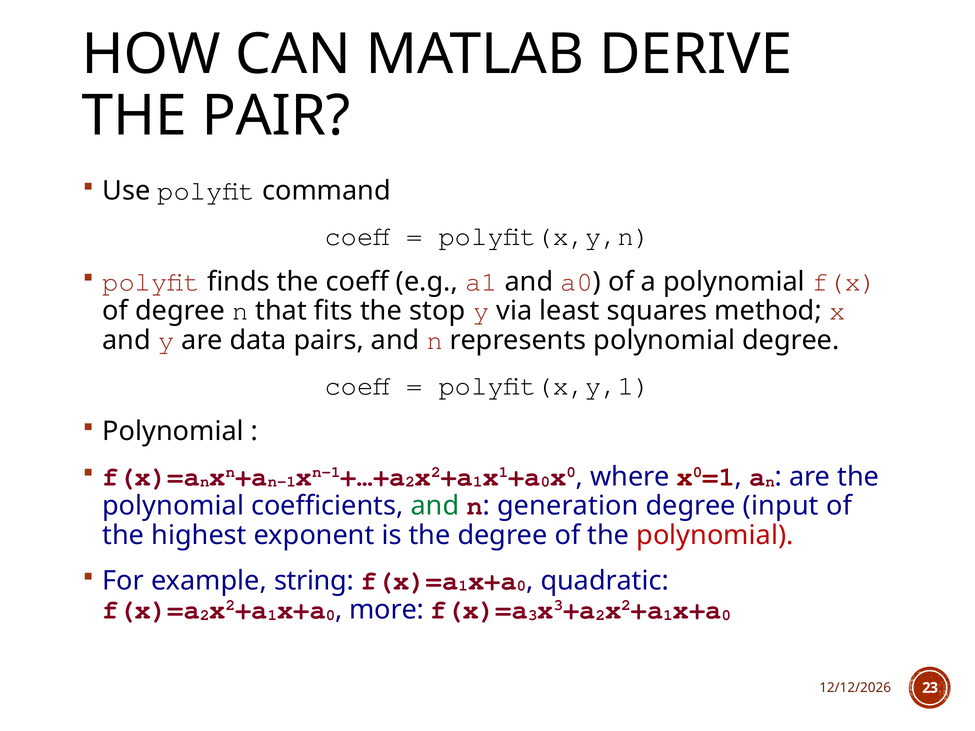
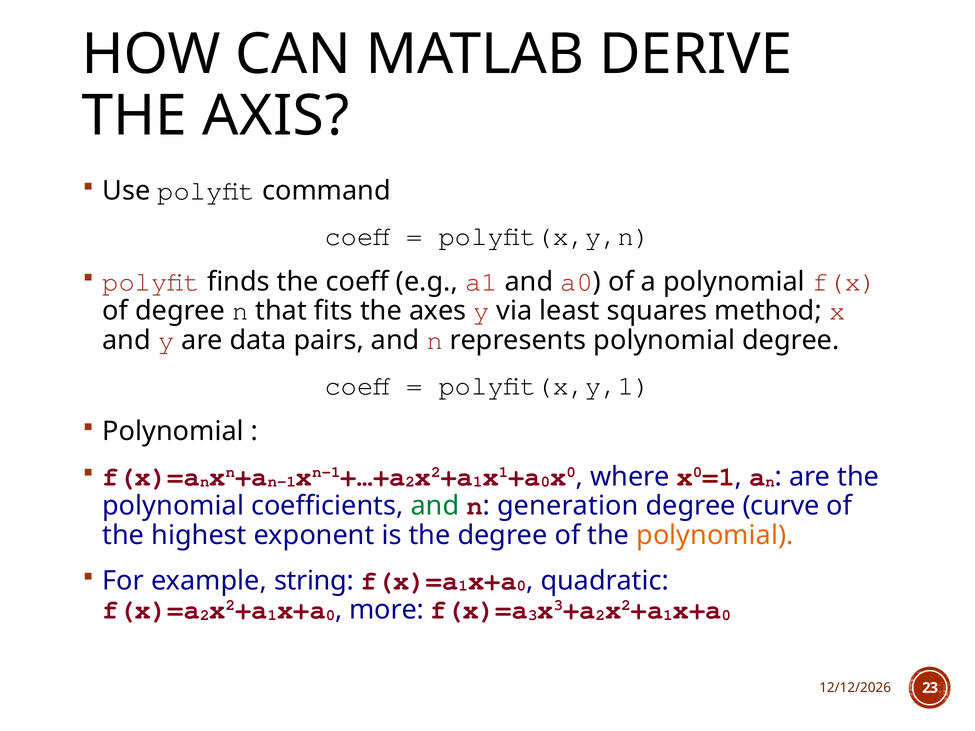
PAIR: PAIR -> AXIS (276, 116)
stop: stop -> axes (438, 311)
input: input -> curve (781, 506)
polynomial colour: red -> orange (715, 535)
